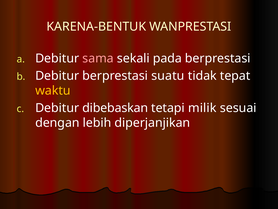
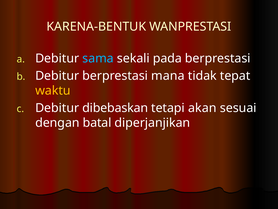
sama colour: pink -> light blue (98, 58)
suatu: suatu -> mana (168, 76)
milik: milik -> akan (202, 108)
lebih: lebih -> batal (97, 123)
